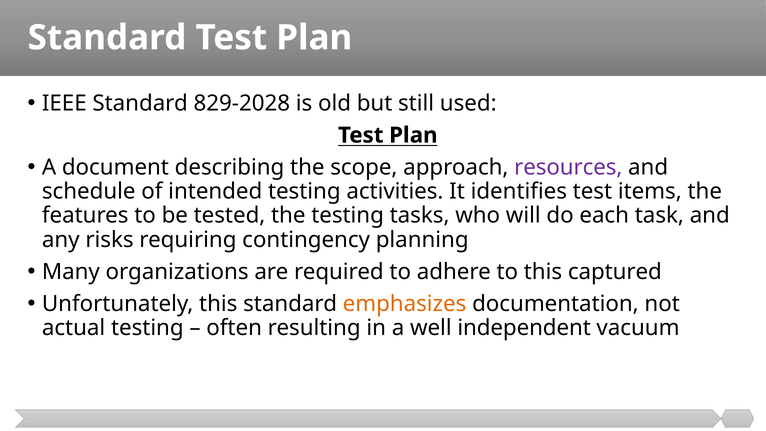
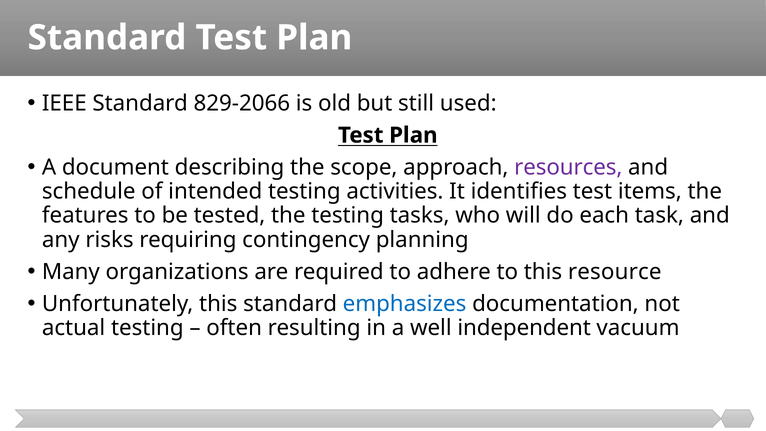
829-2028: 829-2028 -> 829-2066 (242, 103)
captured: captured -> resource (615, 272)
emphasizes colour: orange -> blue (405, 304)
